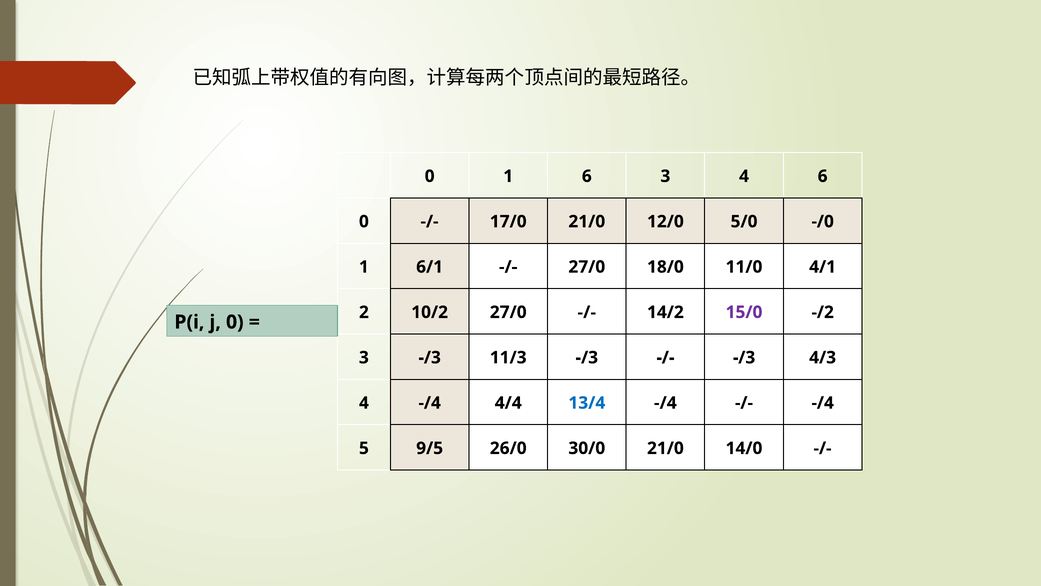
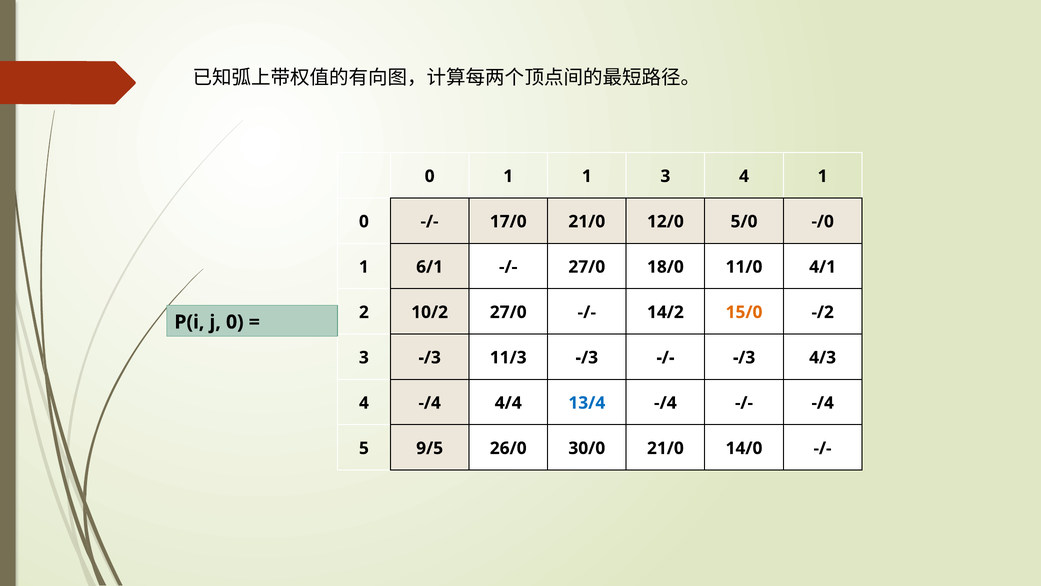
1 6: 6 -> 1 (587, 176)
4 6: 6 -> 1 (823, 176)
15/0 colour: purple -> orange (744, 312)
